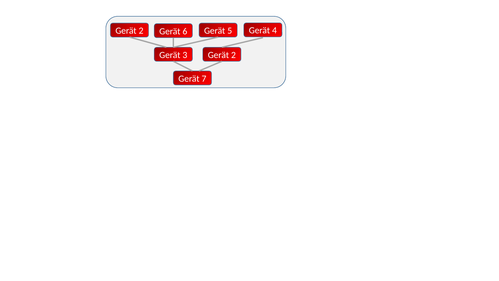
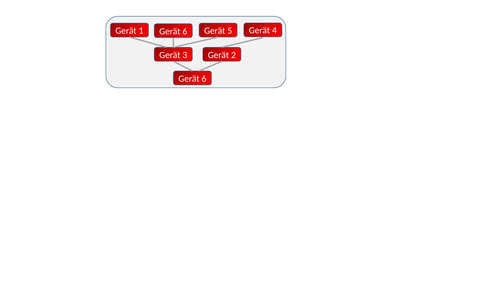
2: 2 -> 1 (141, 31)
7: 7 -> 6 (204, 79)
